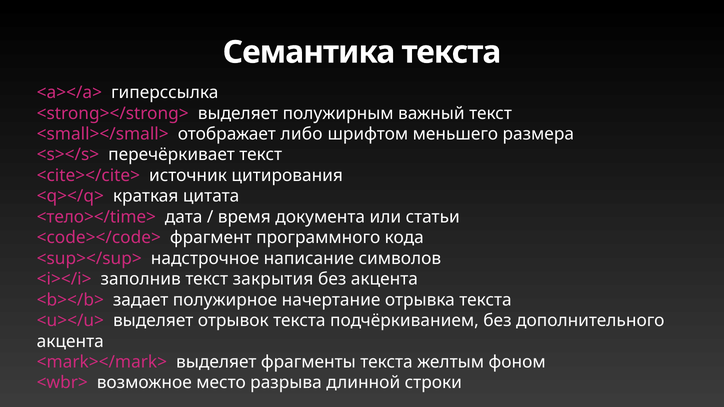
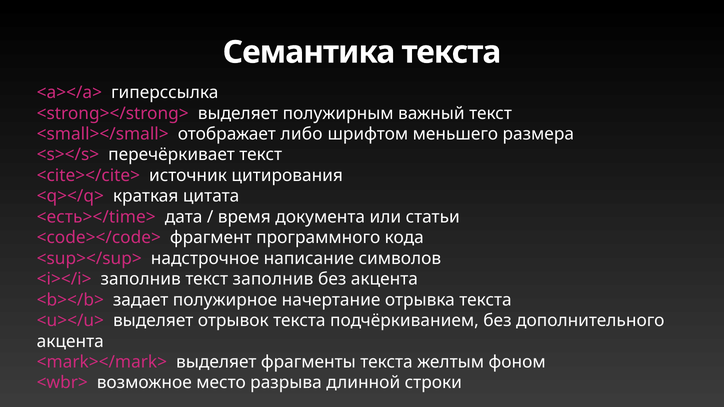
<тело></time>: <тело></time> -> <есть></time> (96, 217)
текст закрытия: закрытия -> заполнив (273, 279)
